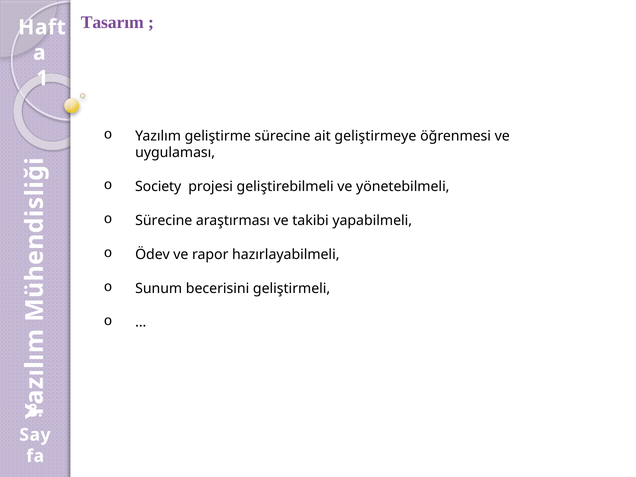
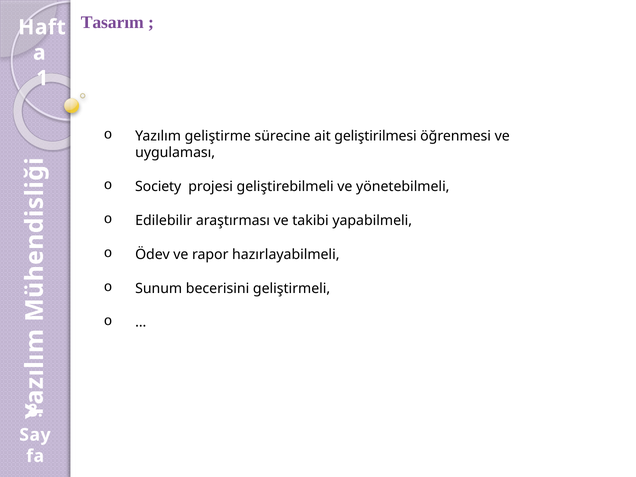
geliştirmeye: geliştirmeye -> geliştirilmesi (376, 136)
Sürecine: Sürecine -> Edilebilir (164, 221)
